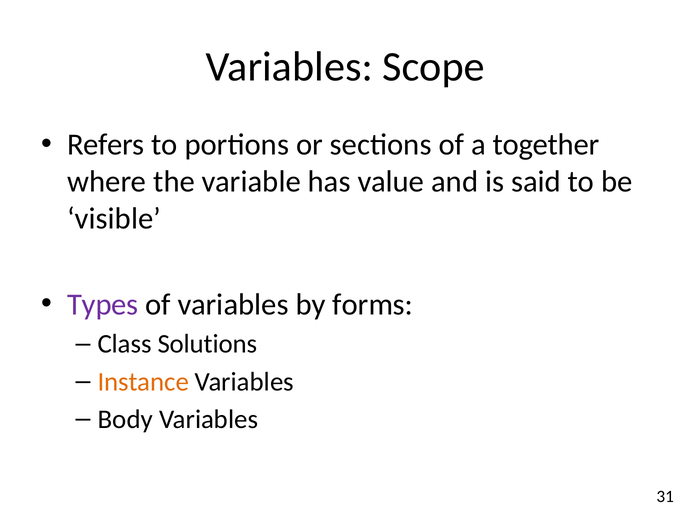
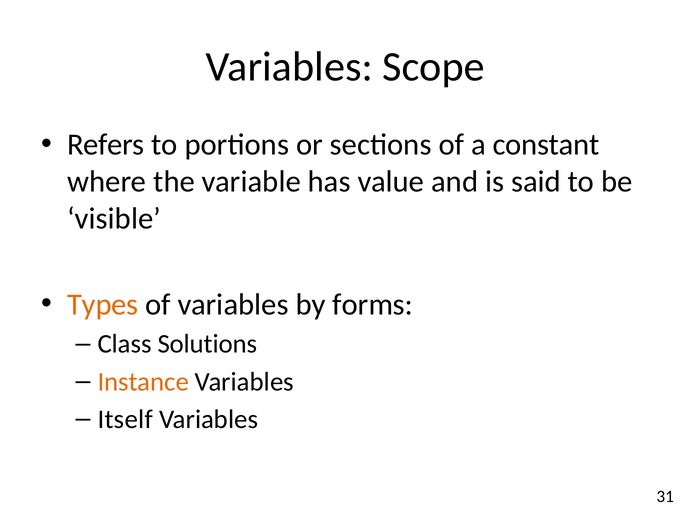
together: together -> constant (546, 145)
Types colour: purple -> orange (103, 305)
Body: Body -> Itself (125, 420)
